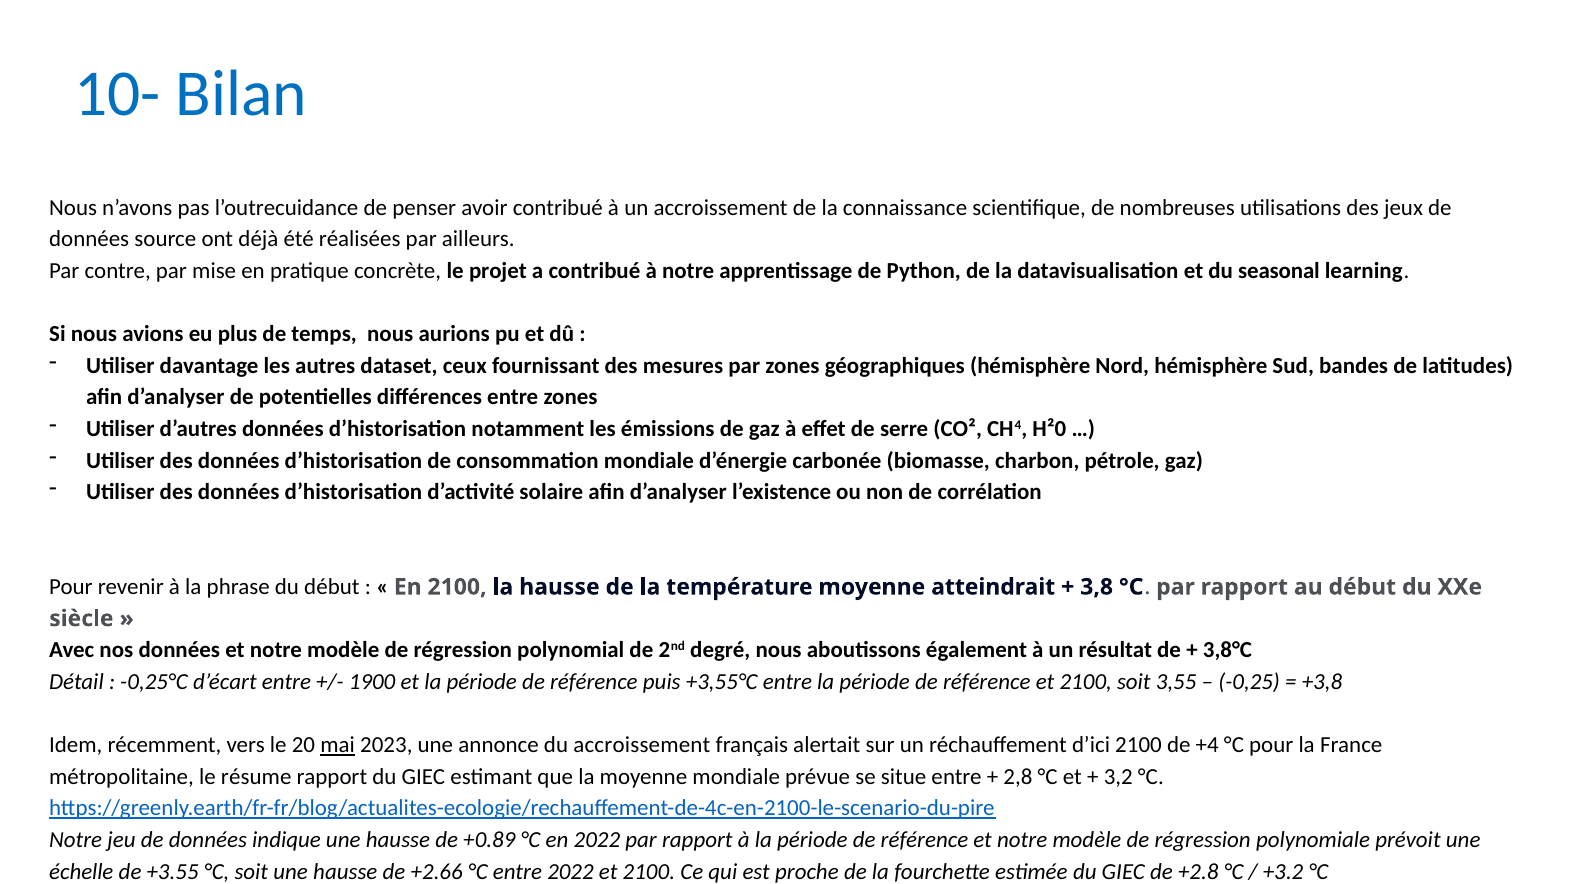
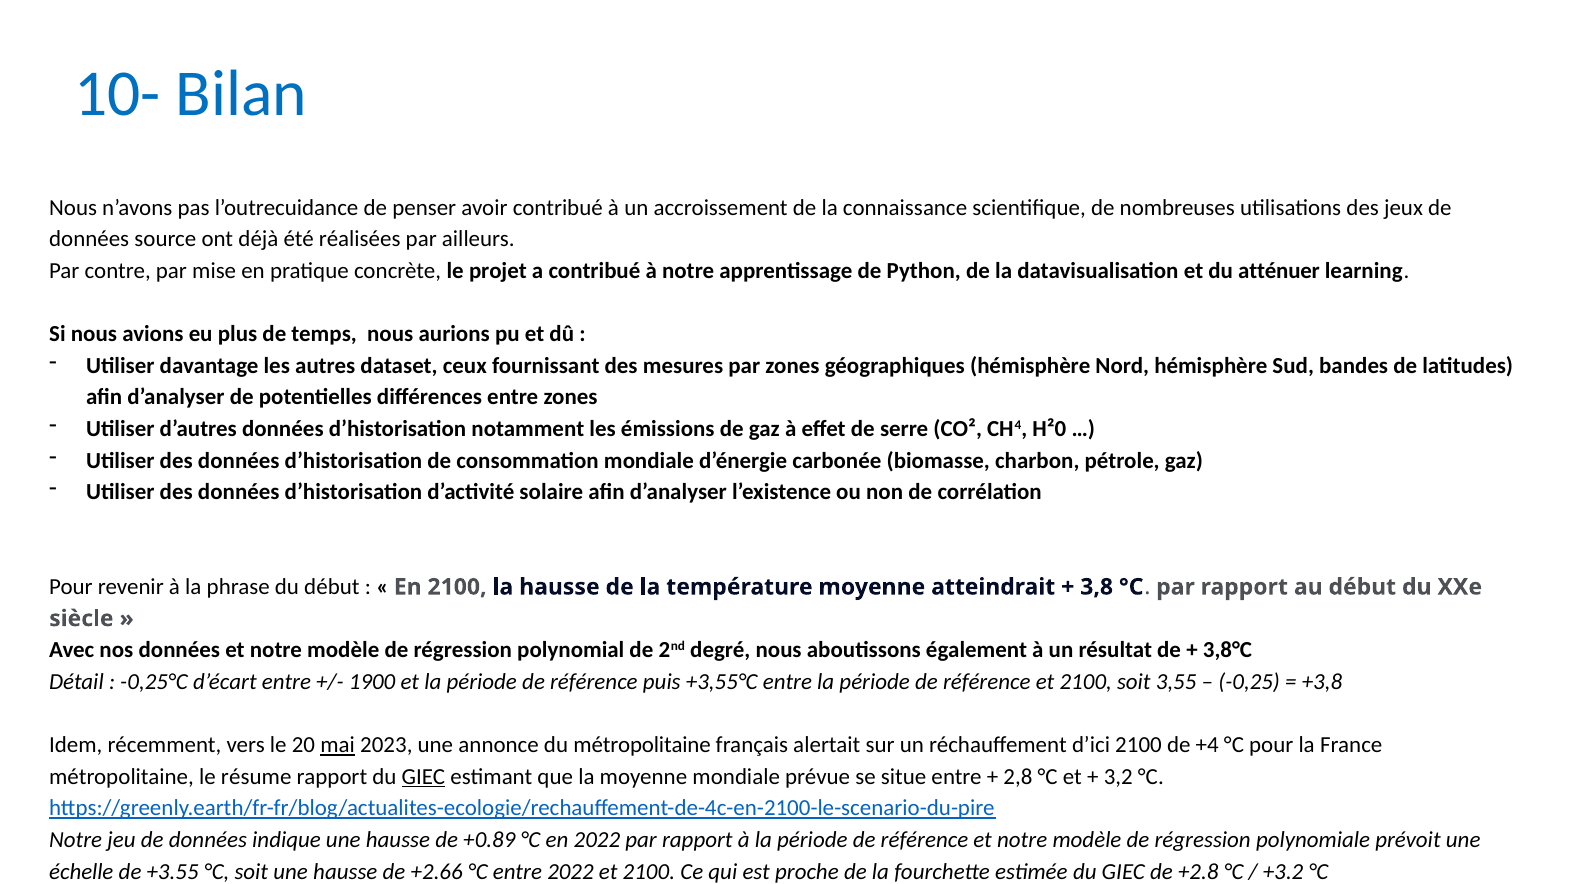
seasonal: seasonal -> atténuer (1279, 271)
du accroissement: accroissement -> métropolitaine (642, 745)
GIEC underline: none -> present (423, 777)
